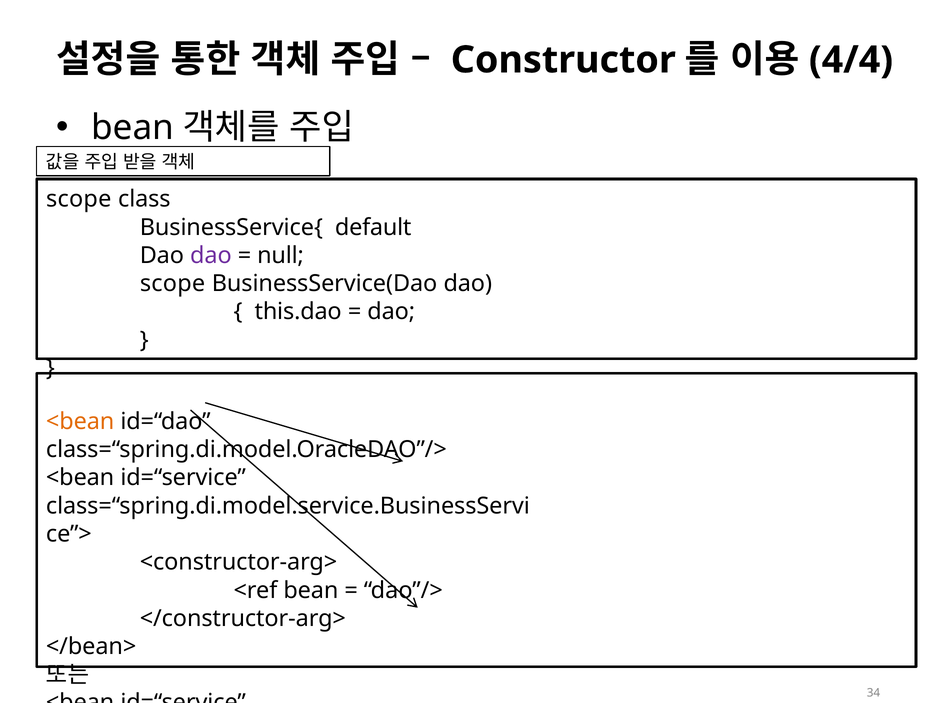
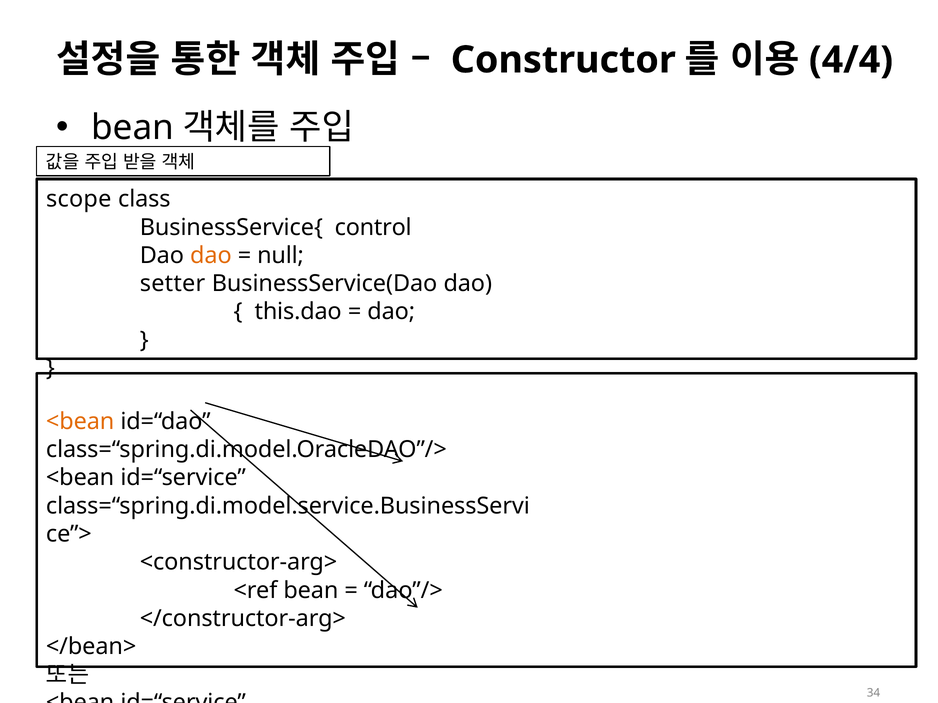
default: default -> control (373, 227)
dao colour: purple -> orange (211, 256)
scope: scope -> setter (173, 284)
